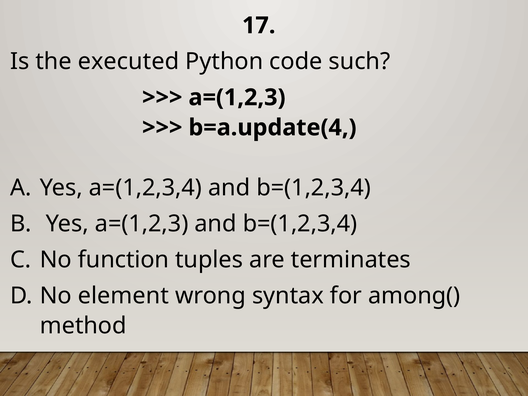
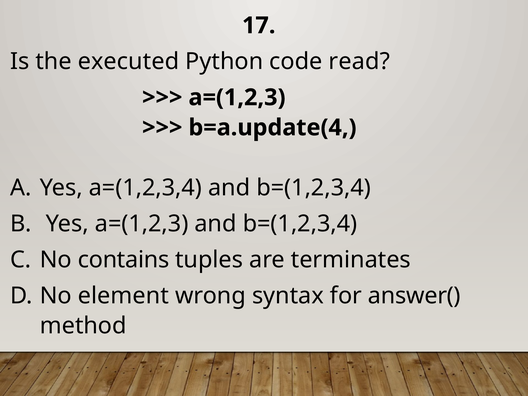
such: such -> read (359, 61)
function: function -> contains (124, 260)
among(: among( -> answer( (414, 296)
